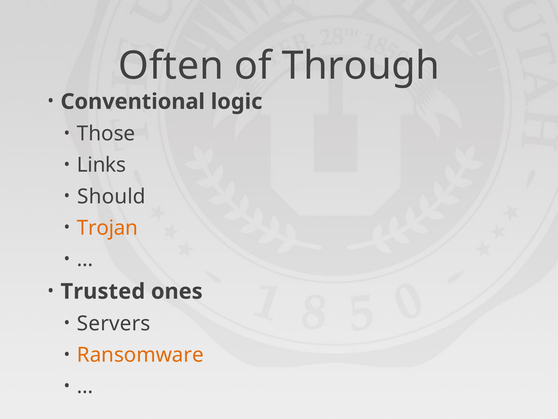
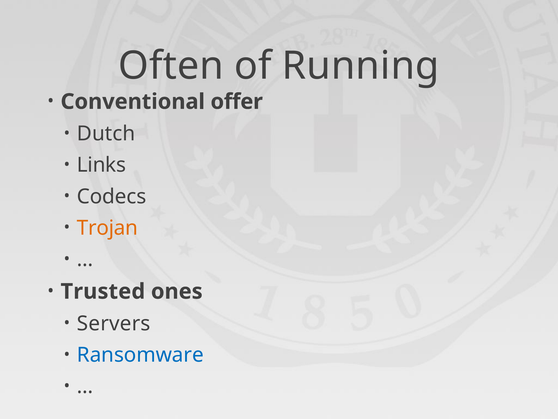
Through: Through -> Running (361, 66)
logic: logic -> offer (237, 102)
Those: Those -> Dutch (106, 133)
Should: Should -> Codecs (112, 196)
Ransomware colour: orange -> blue (140, 355)
